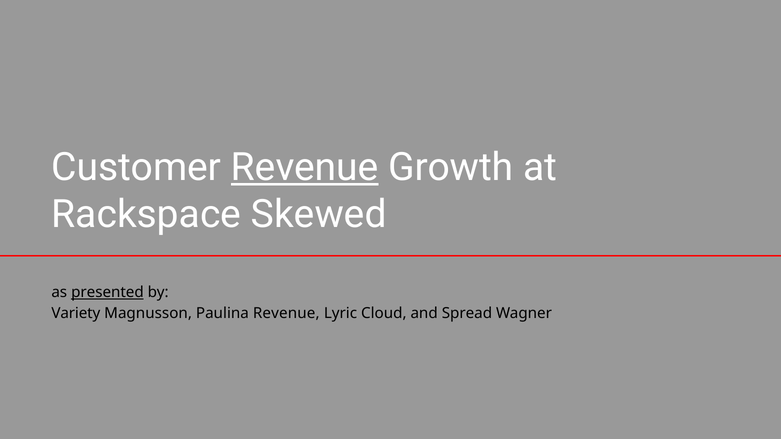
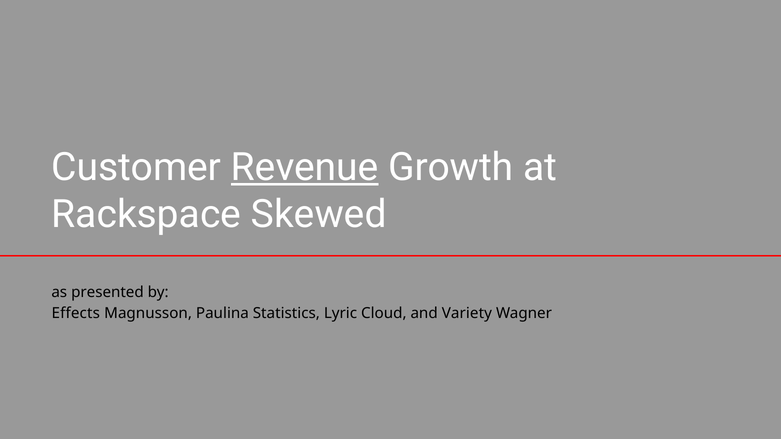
presented underline: present -> none (107, 293)
Variety: Variety -> Effects (76, 313)
Paulina Revenue: Revenue -> Statistics (286, 313)
Spread: Spread -> Variety (467, 313)
